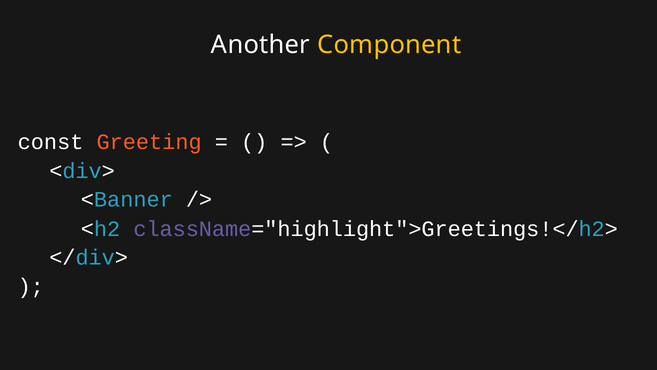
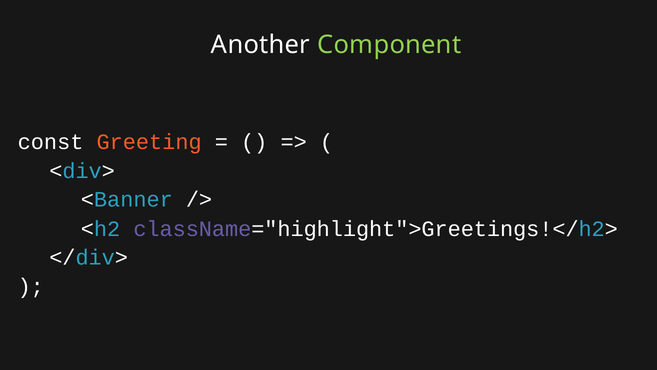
Component colour: yellow -> light green (389, 45)
